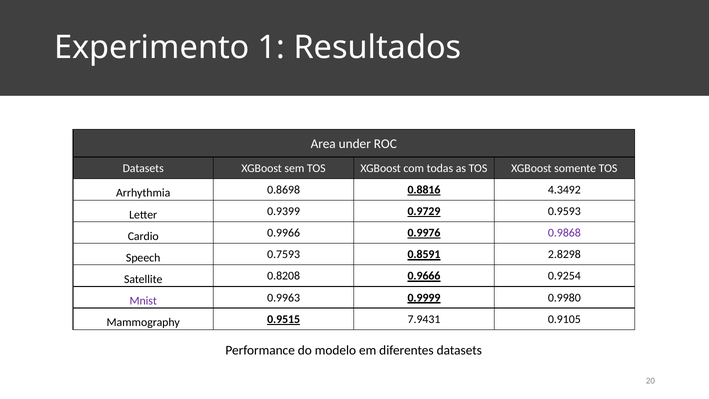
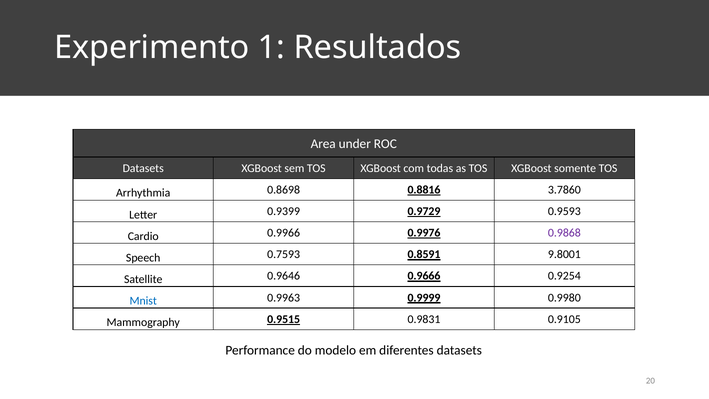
4.3492: 4.3492 -> 3.7860 (564, 190)
2.8298: 2.8298 -> 9.8001 (564, 254)
0.8208: 0.8208 -> 0.9646 (284, 276)
Mnist colour: purple -> blue (143, 301)
7.9431: 7.9431 -> 0.9831 (424, 319)
